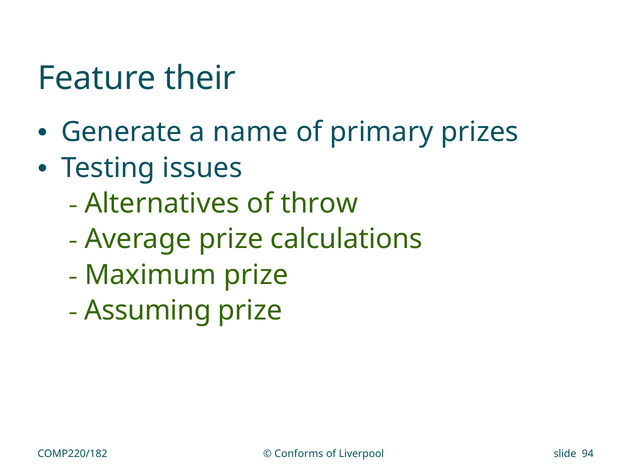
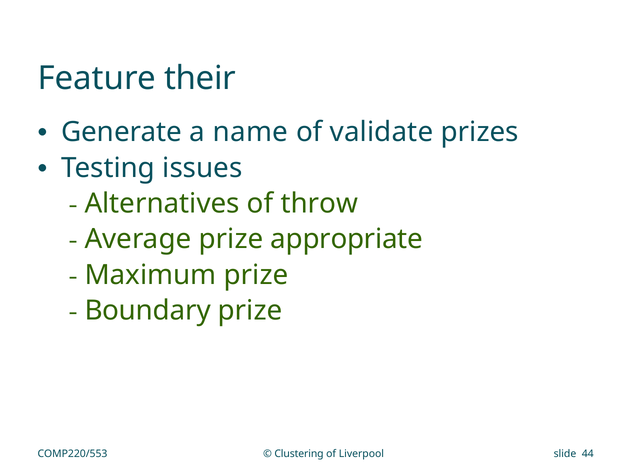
primary: primary -> validate (382, 132)
calculations: calculations -> appropriate (347, 239)
Assuming: Assuming -> Boundary (148, 310)
COMP220/182: COMP220/182 -> COMP220/553 (72, 454)
Conforms: Conforms -> Clustering (299, 454)
94: 94 -> 44 (588, 454)
